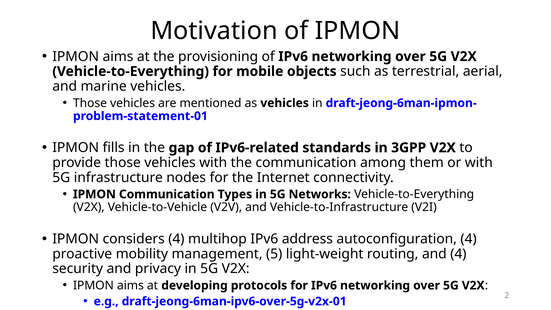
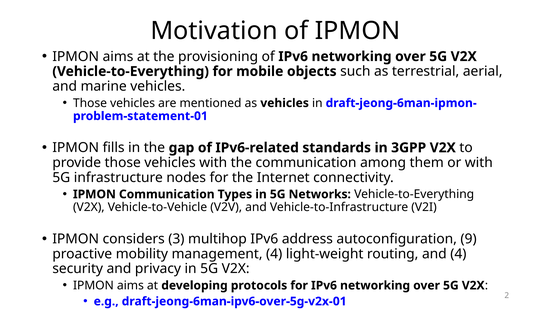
considers 4: 4 -> 3 (176, 239)
autoconfiguration 4: 4 -> 9 (469, 239)
management 5: 5 -> 4 (274, 254)
